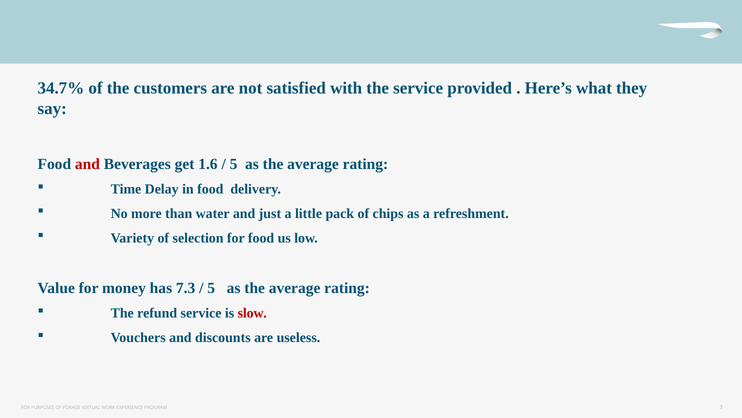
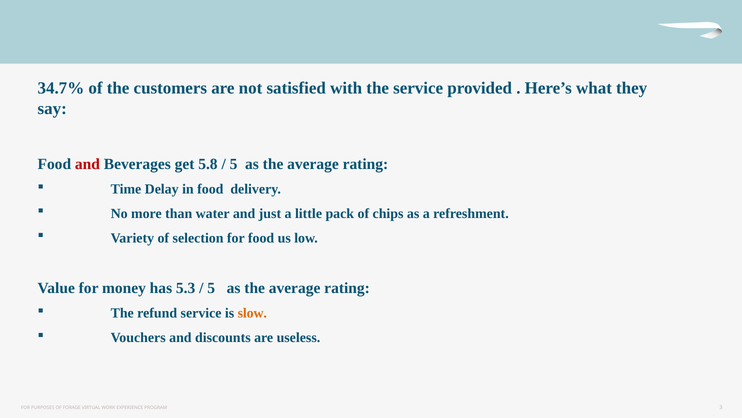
1.6: 1.6 -> 5.8 (208, 164)
7.3: 7.3 -> 5.3 (186, 288)
slow colour: red -> orange (252, 313)
